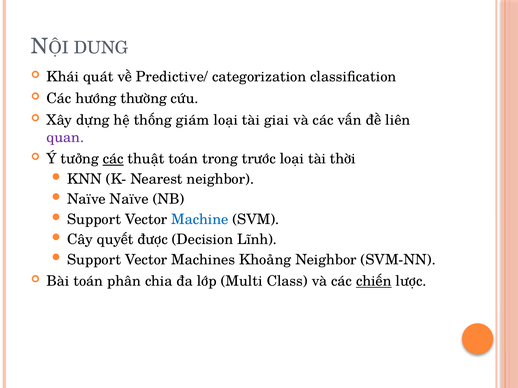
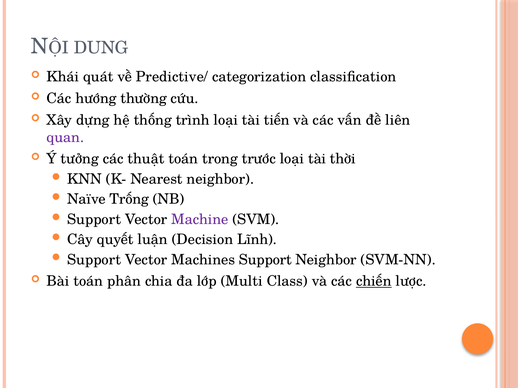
giám: giám -> trình (193, 120)
giai: giai -> tiến (277, 120)
các underline: present -> none (113, 159)
Naïve Naïve: Naïve -> Trống (129, 199)
Machine colour: blue -> purple (200, 220)
được: được -> luận (153, 240)
Machines Khoảng: Khoảng -> Support (265, 260)
